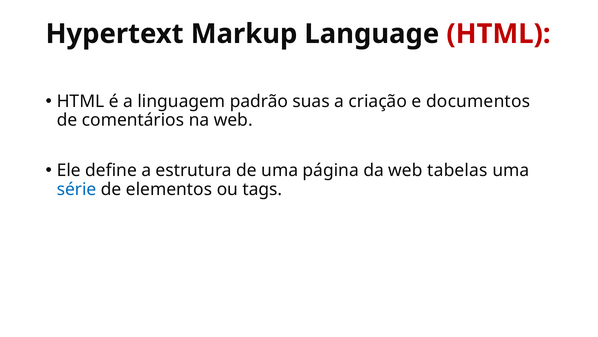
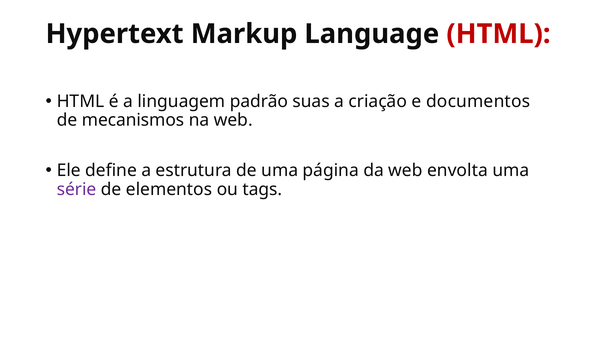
comentários: comentários -> mecanismos (133, 120)
tabelas: tabelas -> envolta (457, 170)
série colour: blue -> purple (77, 189)
